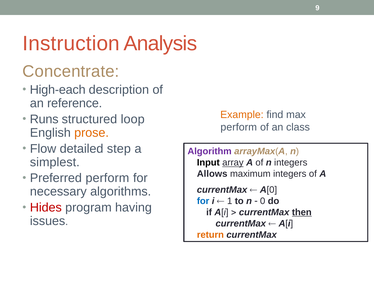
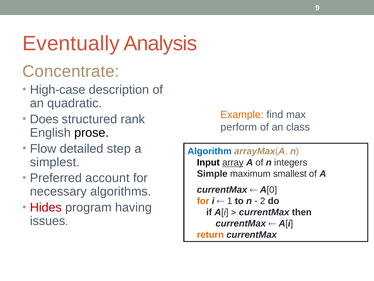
Instruction: Instruction -> Eventually (71, 44)
High-each: High-each -> High-case (58, 90)
reference: reference -> quadratic (75, 103)
Runs: Runs -> Does (44, 119)
loop: loop -> rank (133, 119)
prose colour: orange -> black (92, 132)
Algorithm colour: purple -> blue (210, 151)
Allows: Allows -> Simple (212, 174)
maximum integers: integers -> smallest (290, 174)
Preferred perform: perform -> account (107, 178)
for colour: blue -> orange (203, 201)
0: 0 -> 2 (263, 201)
then underline: present -> none (302, 212)
